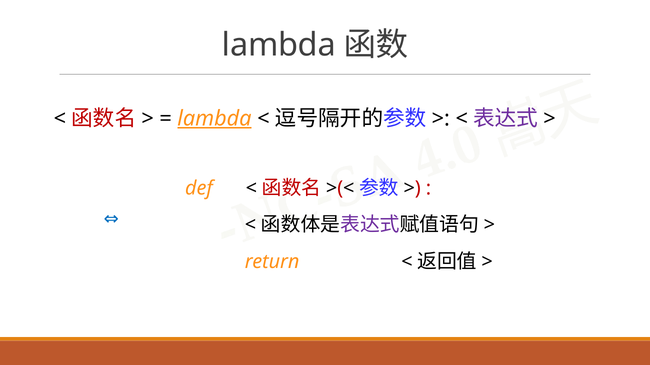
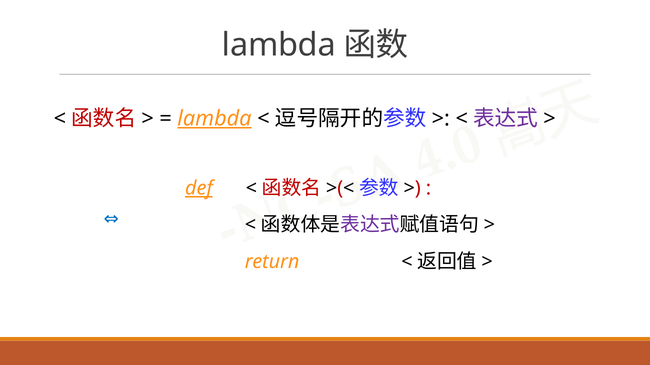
def underline: none -> present (199, 189)
